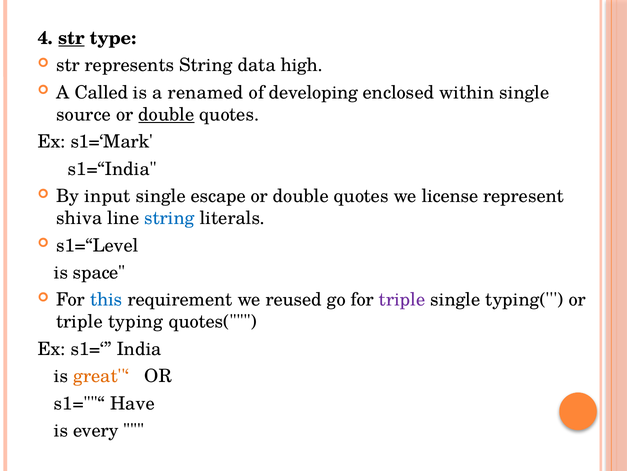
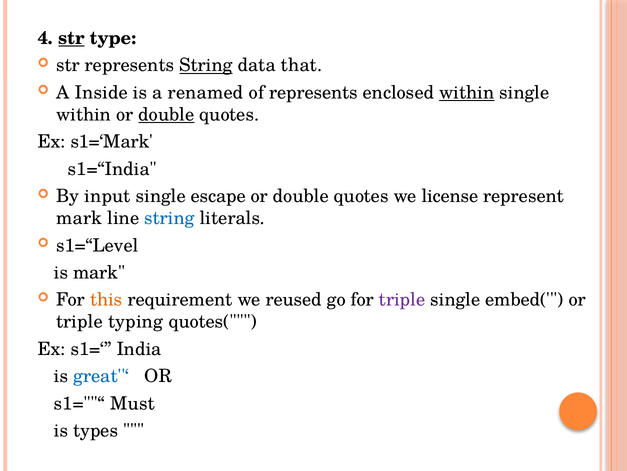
String underline: none -> present (206, 65)
high: high -> that (302, 65)
Called: Called -> Inside (101, 93)
of developing: developing -> represents (313, 93)
within underline: none -> present (467, 93)
source: source -> within (84, 114)
shiva: shiva -> mark (79, 218)
is space: space -> mark (99, 272)
this colour: blue -> orange (106, 299)
typing(: typing( -> embed( (524, 299)
great''‘ colour: orange -> blue (101, 376)
Have: Have -> Must (132, 403)
every: every -> types (96, 430)
